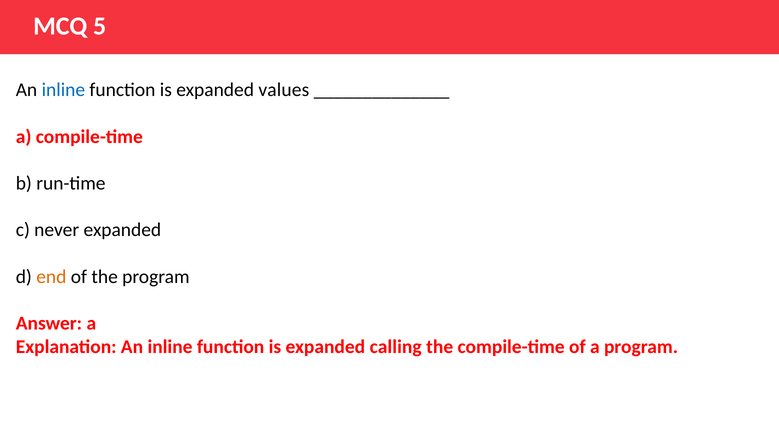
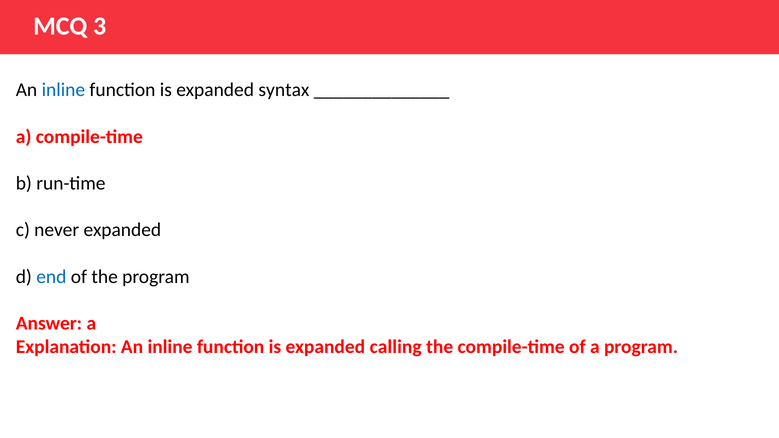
5: 5 -> 3 (100, 26)
values: values -> syntax (284, 90)
end colour: orange -> blue (51, 277)
